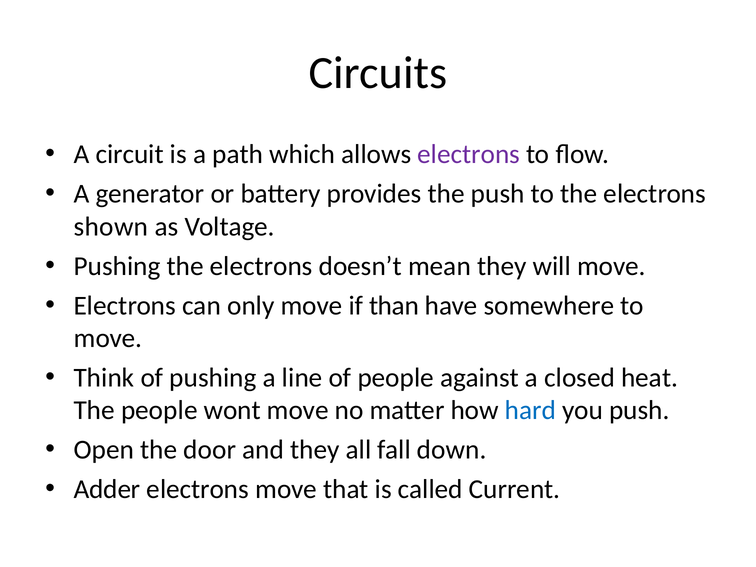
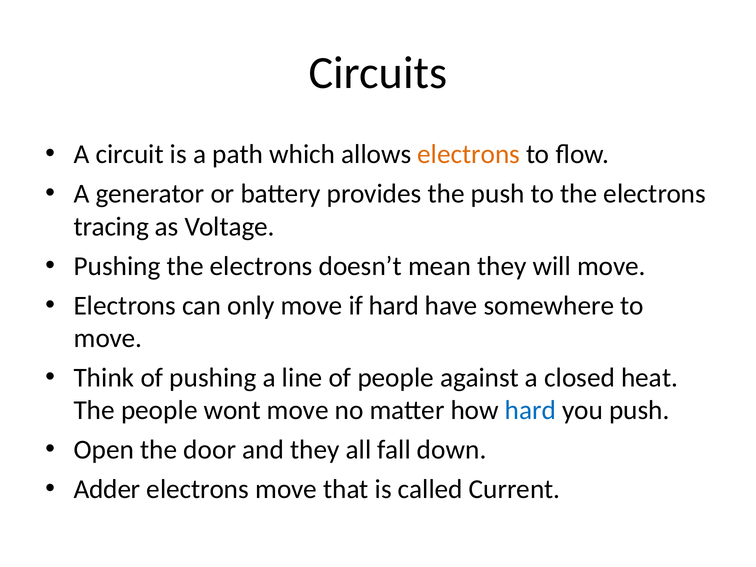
electrons colour: purple -> orange (469, 154)
shown: shown -> tracing (111, 227)
if than: than -> hard (394, 306)
